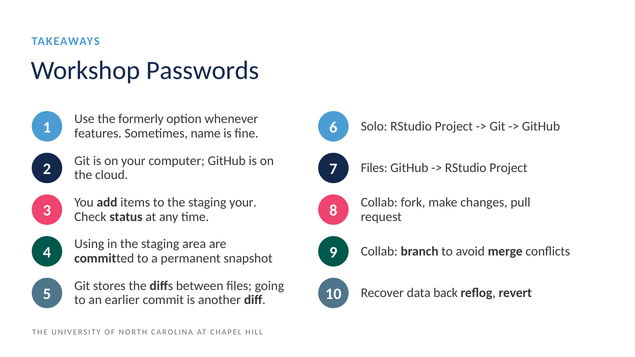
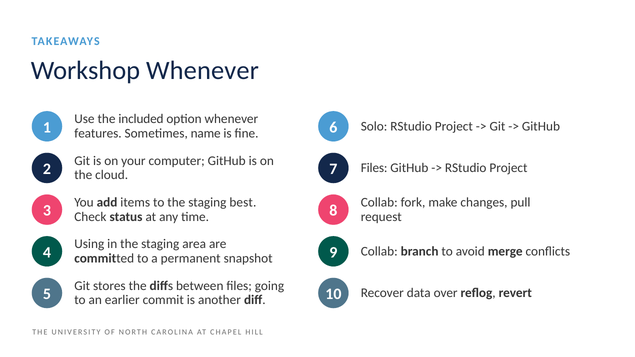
Workshop Passwords: Passwords -> Whenever (202, 71)
formerly: formerly -> included (141, 119)
staging your: your -> best (243, 202)
back: back -> over (446, 293)
